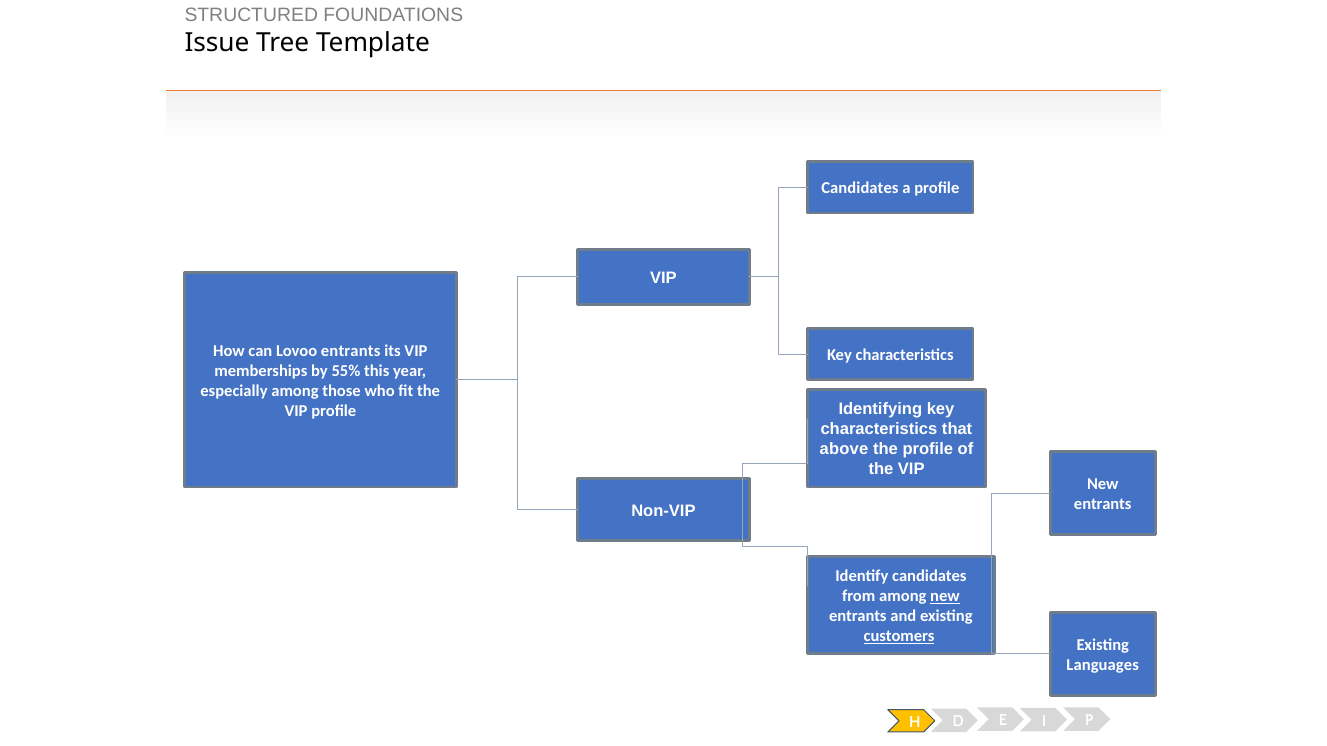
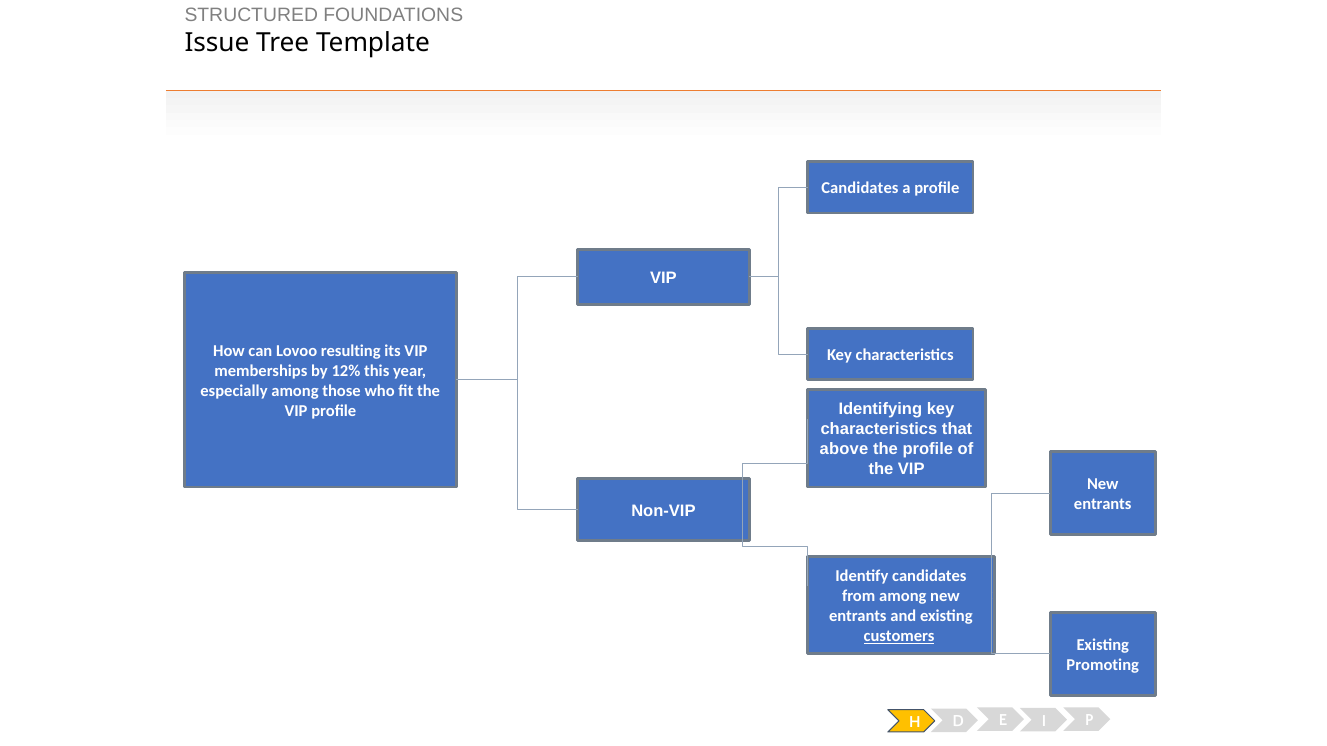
Lovoo entrants: entrants -> resulting (351, 351)
55%: 55% -> 12% (346, 371)
new underline: present -> none (945, 597)
Languages: Languages -> Promoting (1103, 665)
